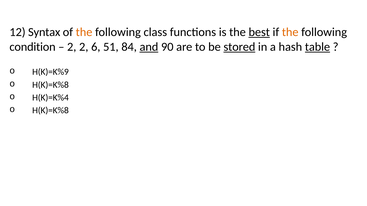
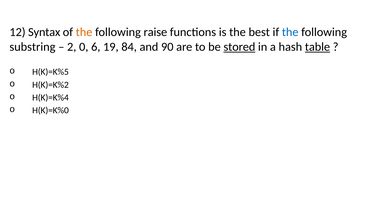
class: class -> raise (155, 32)
best underline: present -> none (259, 32)
the colour: orange -> blue (290, 32)
condition: condition -> substring (32, 47)
2 2: 2 -> 0 (84, 47)
51: 51 -> 19 (111, 47)
and underline: present -> none (149, 47)
H(K)=K%9: H(K)=K%9 -> H(K)=K%5 (50, 72)
H(K)=K%8: H(K)=K%8 -> H(K)=K%2 (50, 85)
H(K)=K%8: H(K)=K%8 -> H(K)=K%0 (50, 111)
